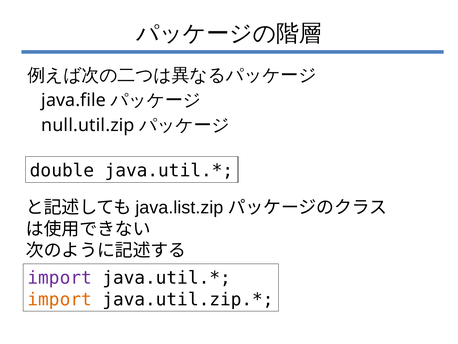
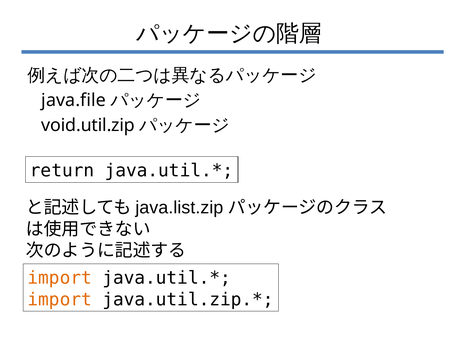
null.util.zip: null.util.zip -> void.util.zip (88, 125)
double: double -> return (62, 171)
import colour: purple -> orange (60, 278)
